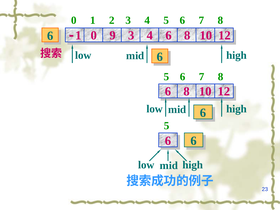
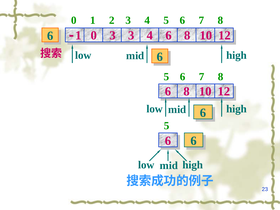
0 9: 9 -> 3 (113, 35)
